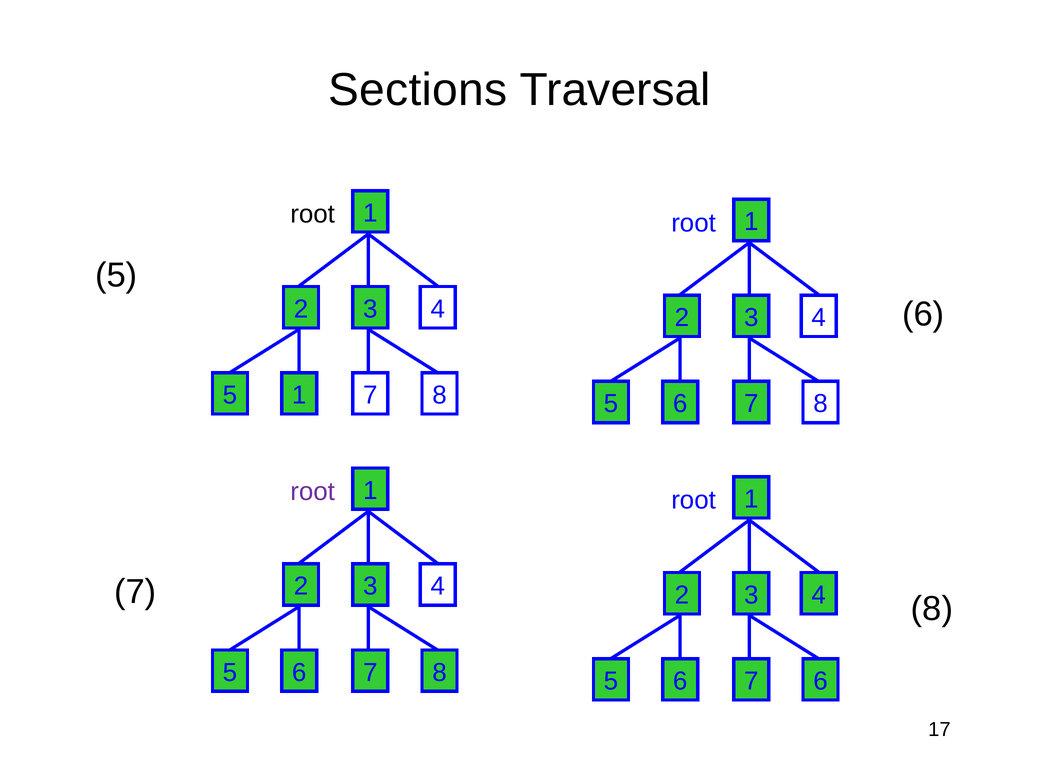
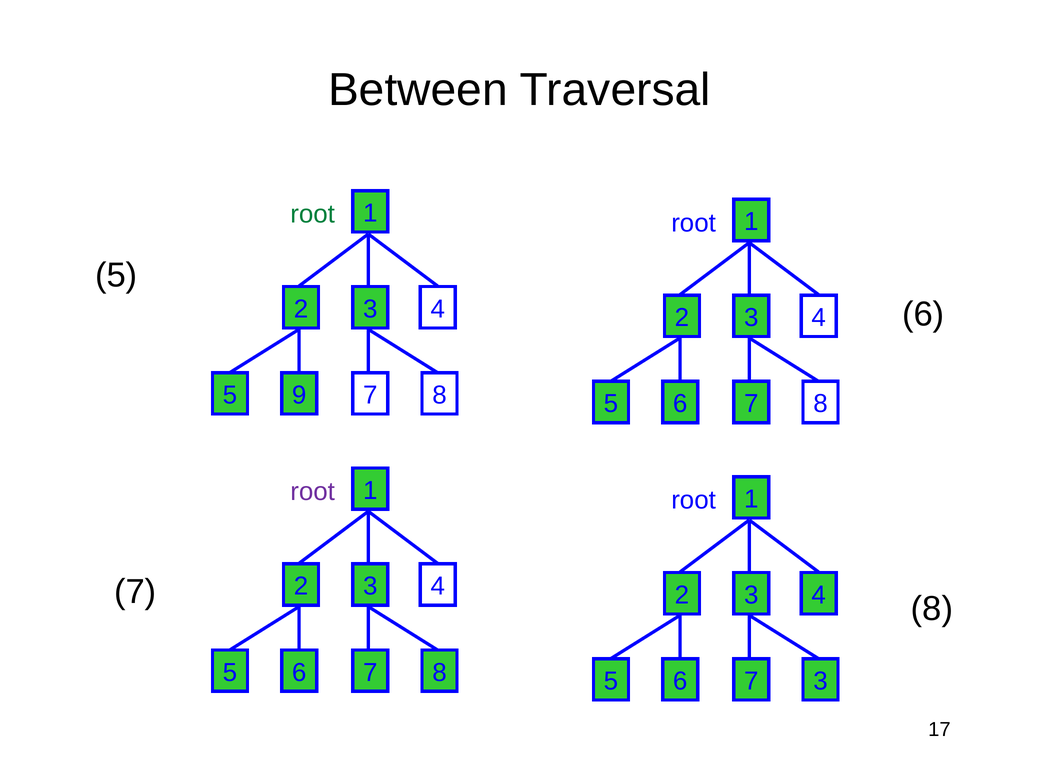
Sections: Sections -> Between (418, 90)
root colour: black -> green (313, 214)
5 1: 1 -> 9 (299, 395)
6 6: 6 -> 3 (821, 681)
